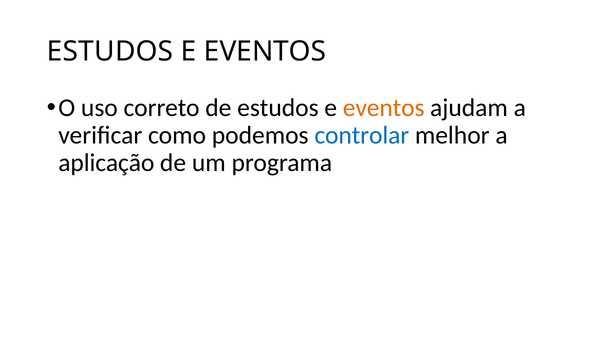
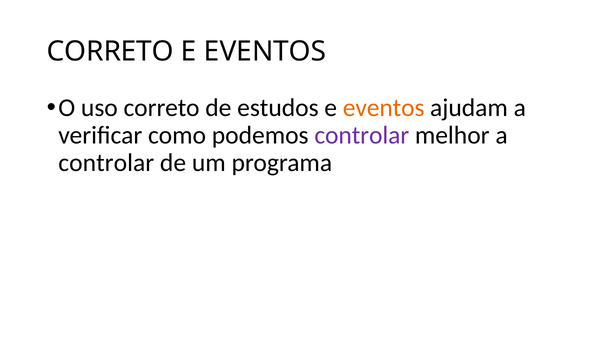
ESTUDOS: ESTUDOS -> CORRETO (110, 52)
controlar colour: blue -> purple (362, 136)
aplicação: aplicação -> controlar (106, 163)
